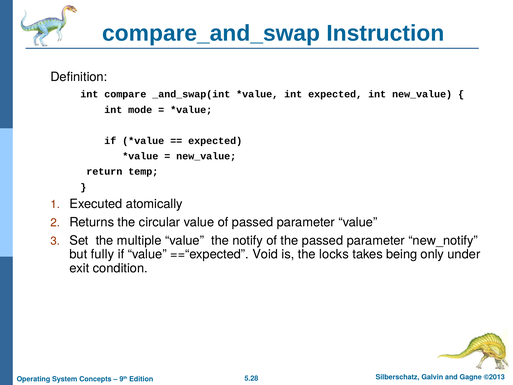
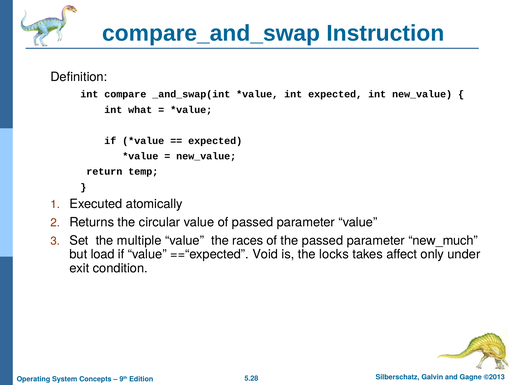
mode: mode -> what (140, 110)
notify: notify -> races (248, 240)
new_notify: new_notify -> new_much (443, 240)
fully: fully -> load (103, 254)
being: being -> affect (402, 254)
